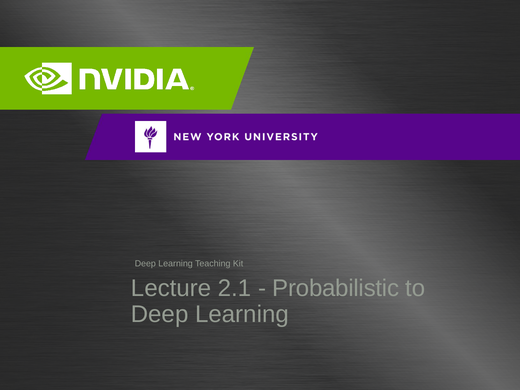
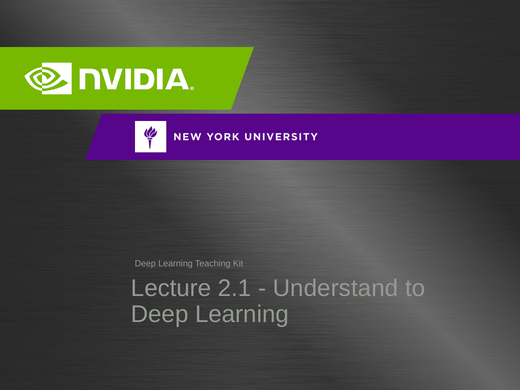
Probabilistic: Probabilistic -> Understand (336, 288)
